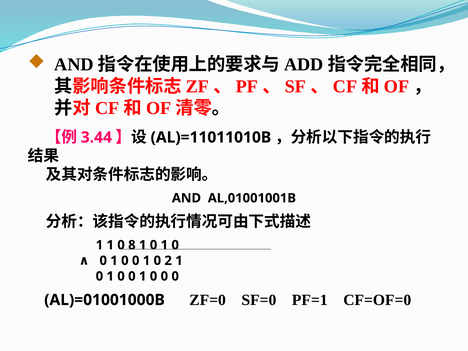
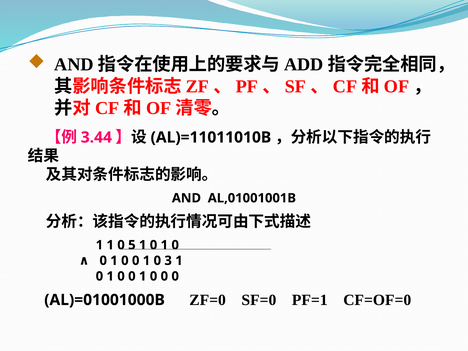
8: 8 -> 5 (132, 245)
2: 2 -> 3 (168, 261)
